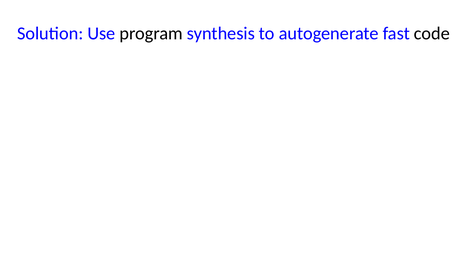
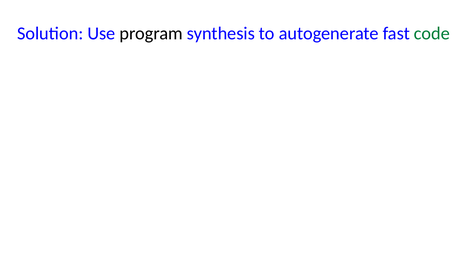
code colour: black -> green (432, 33)
